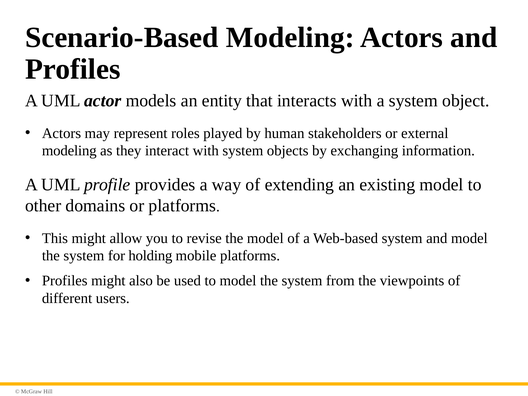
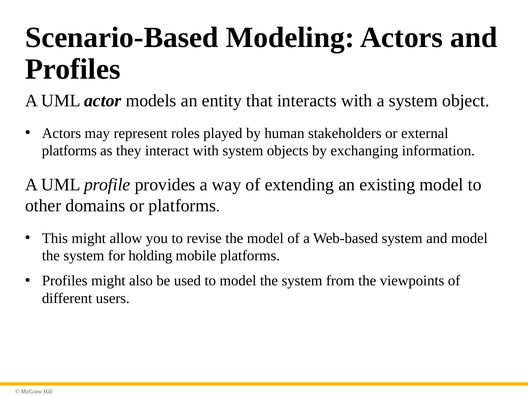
modeling: modeling -> platforms (69, 151)
